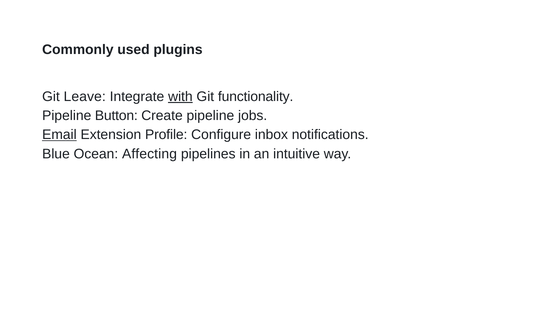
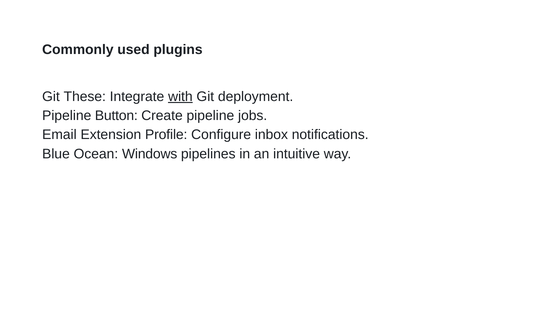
Leave: Leave -> These (85, 97)
functionality: functionality -> deployment (256, 97)
Email underline: present -> none (59, 135)
Affecting: Affecting -> Windows (150, 154)
